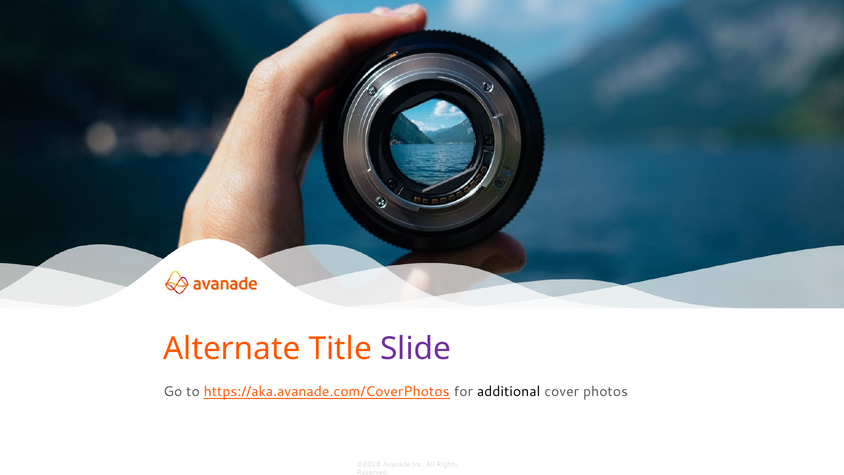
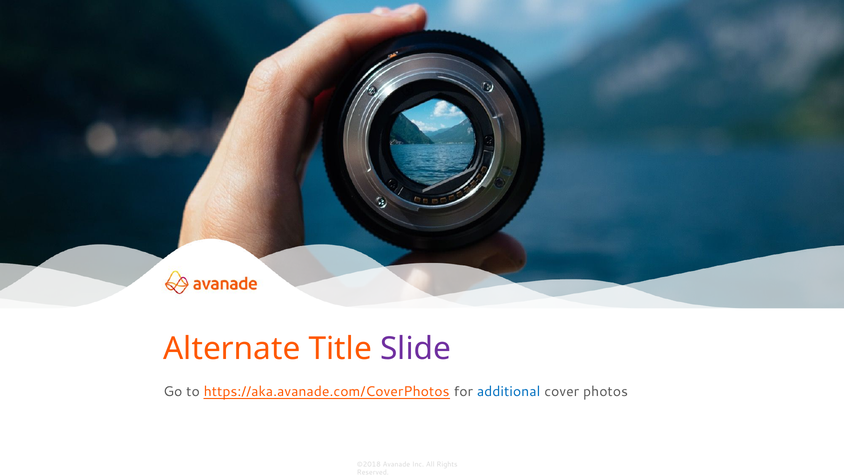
additional colour: black -> blue (509, 391)
